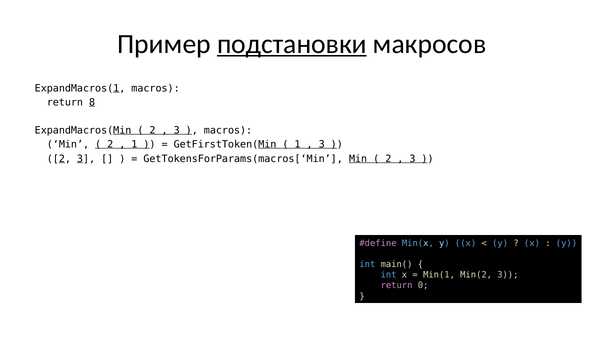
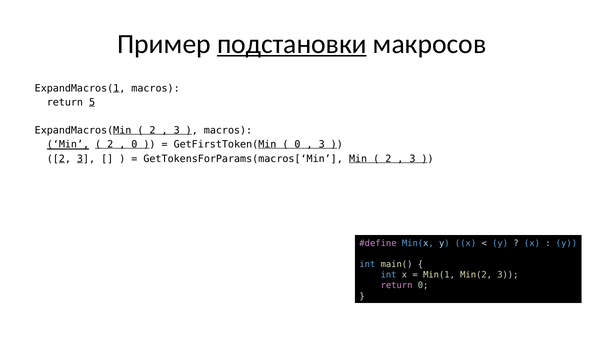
8: 8 -> 5 (92, 102)
Min underline: none -> present (68, 145)
1: 1 -> 0 (134, 145)
1: 1 -> 0 (298, 145)
